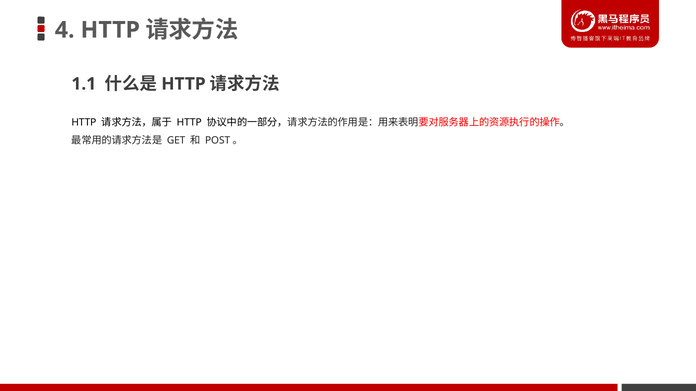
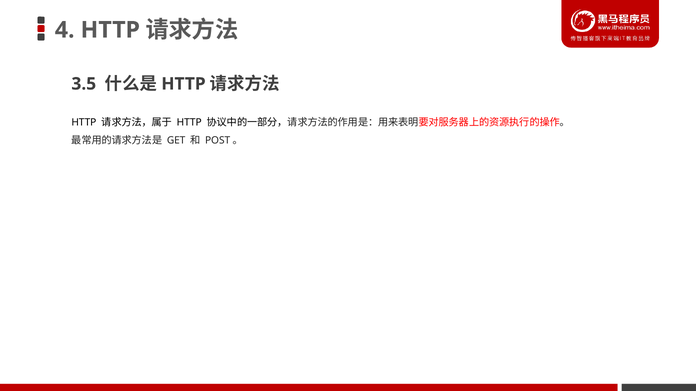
1.1: 1.1 -> 3.5 (84, 84)
